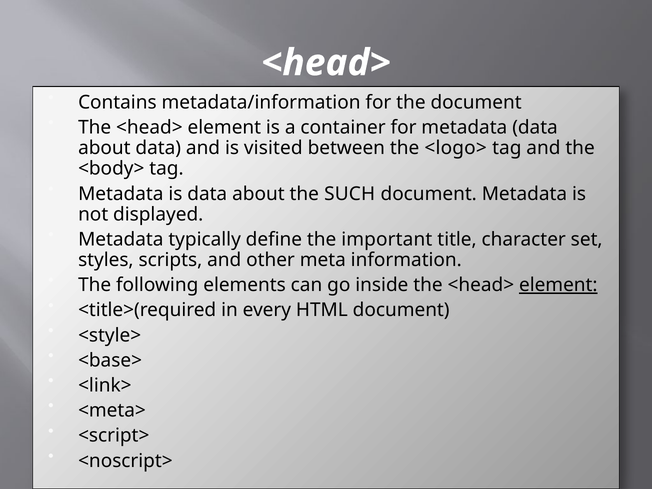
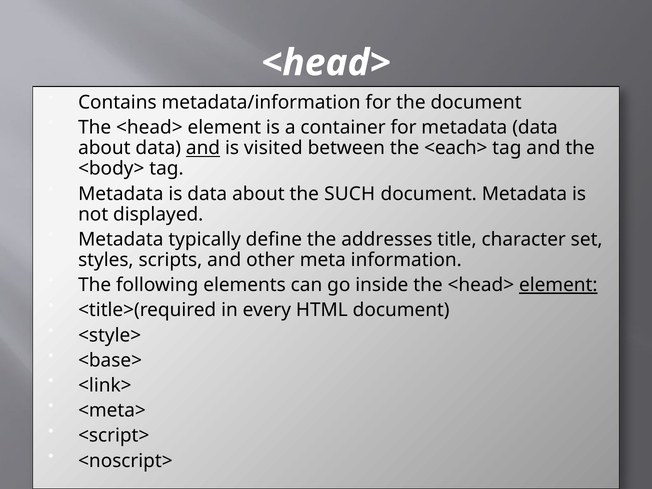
and underline: none -> present (203, 148)
<logo>: <logo> -> <each> (456, 148)
important: important -> addresses (387, 239)
